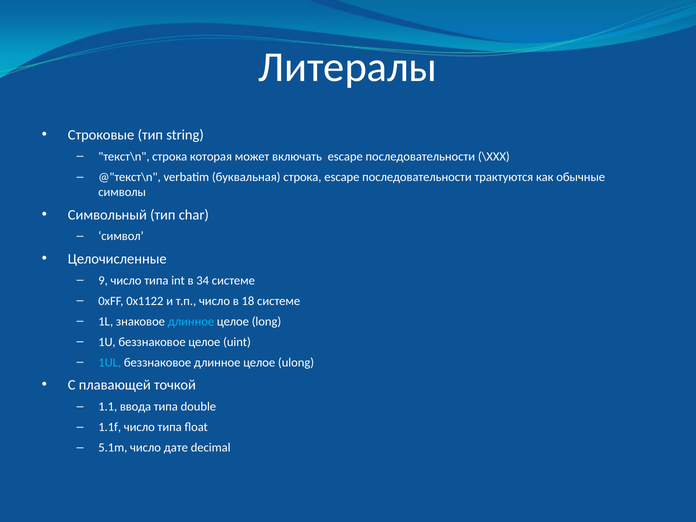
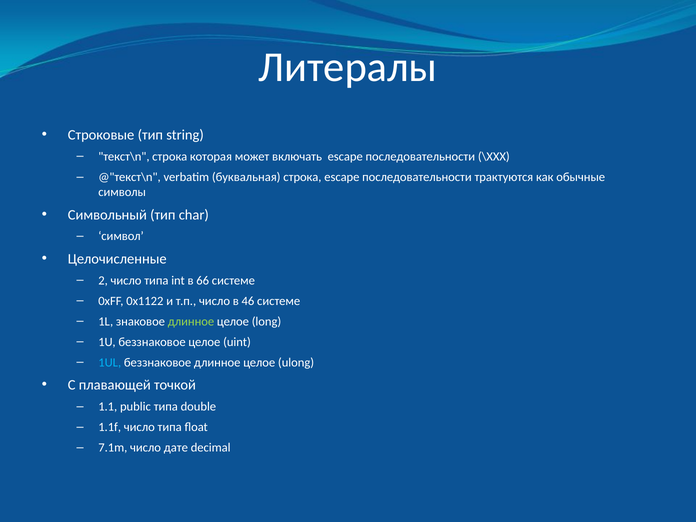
9: 9 -> 2 (103, 280)
34: 34 -> 66 (203, 280)
18: 18 -> 46 (248, 301)
длинное colour: light blue -> light green (191, 321)
ввода: ввода -> public (135, 407)
5.1m: 5.1m -> 7.1m (113, 448)
